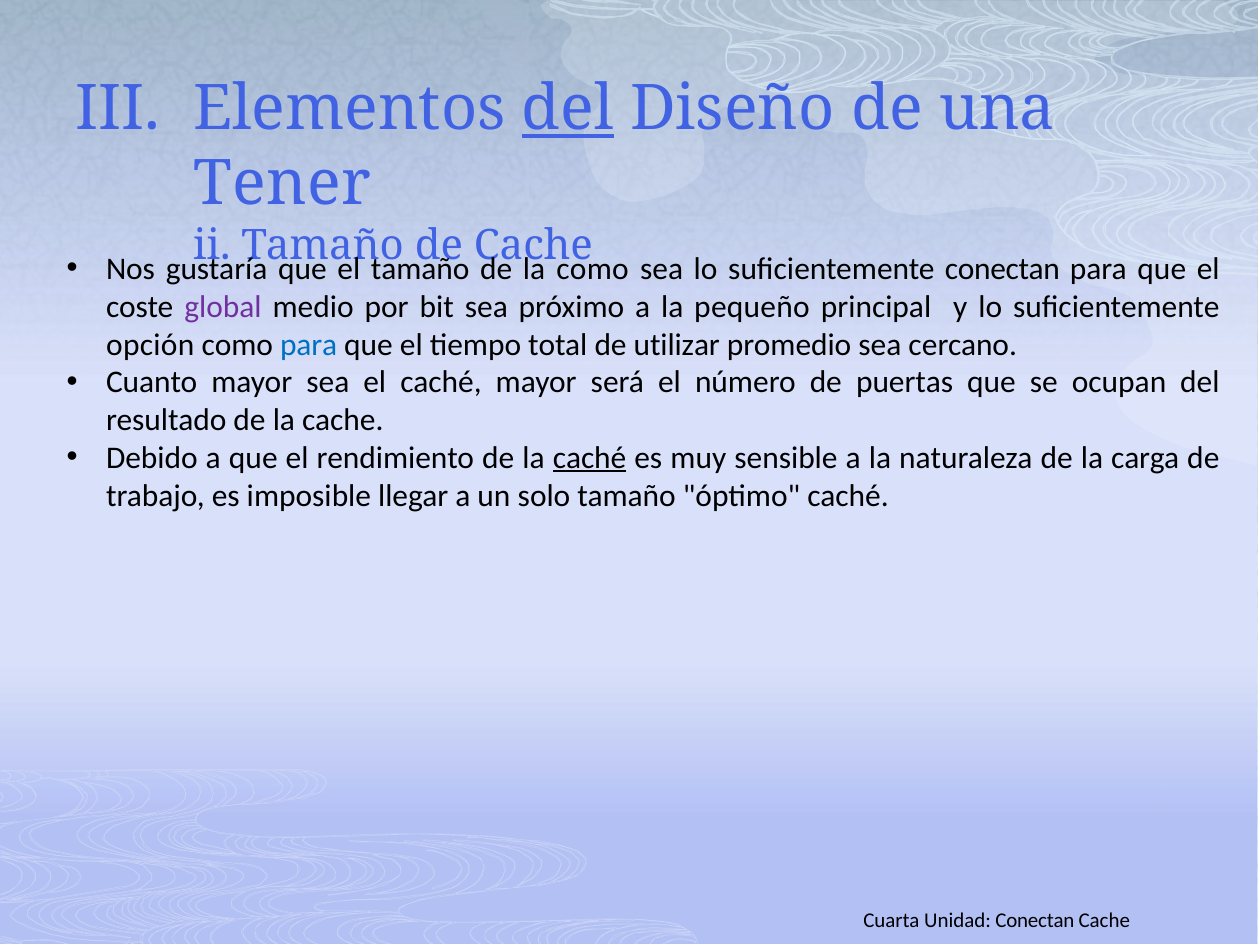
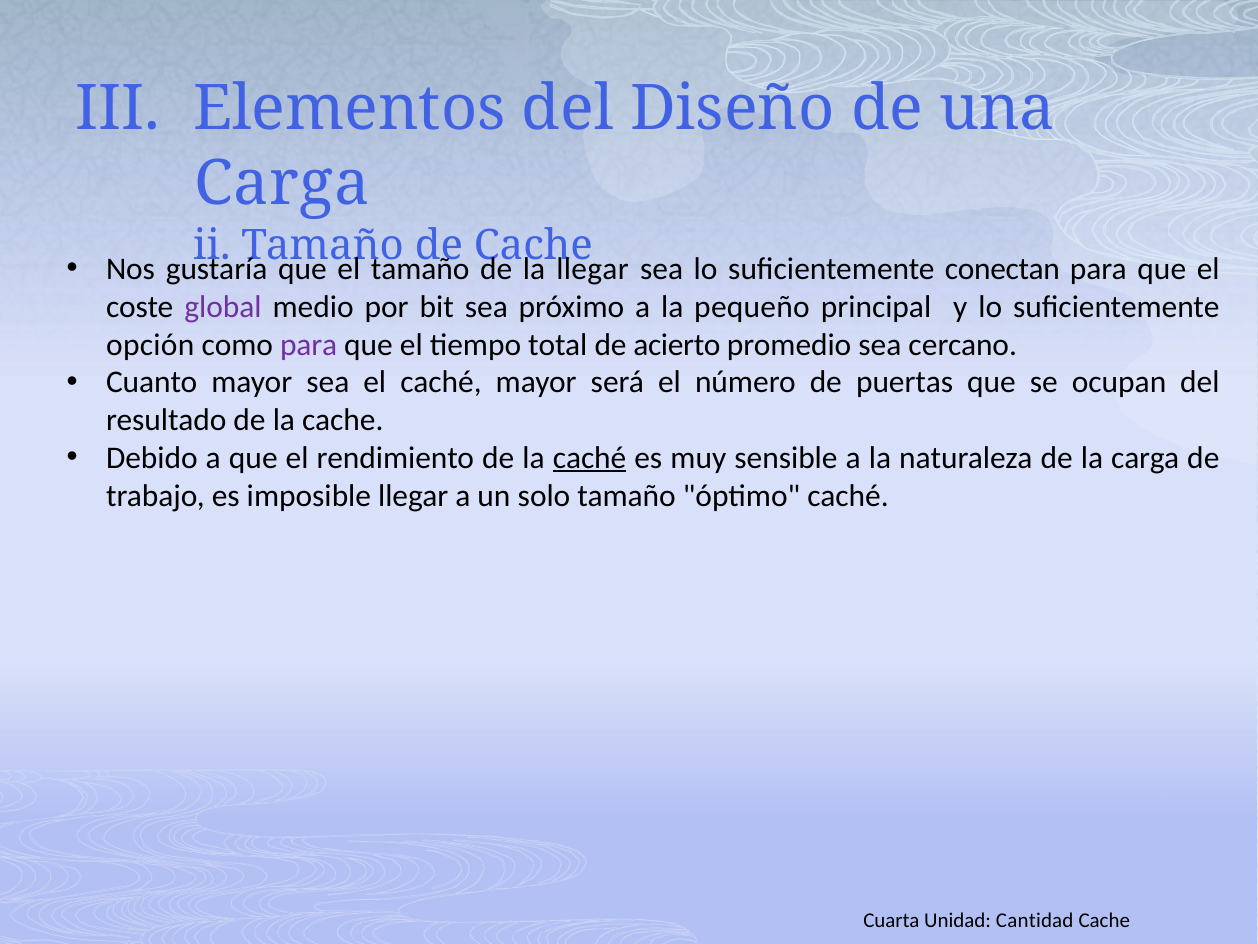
del underline: present -> none (568, 109)
Tener: Tener -> Carga (282, 184)
como: como -> llegar (593, 269)
para colour: blue -> purple (309, 344)
utilizar: utilizar -> acierto (677, 344)
Unidad Conectan: Conectan -> Cantidad (1035, 920)
